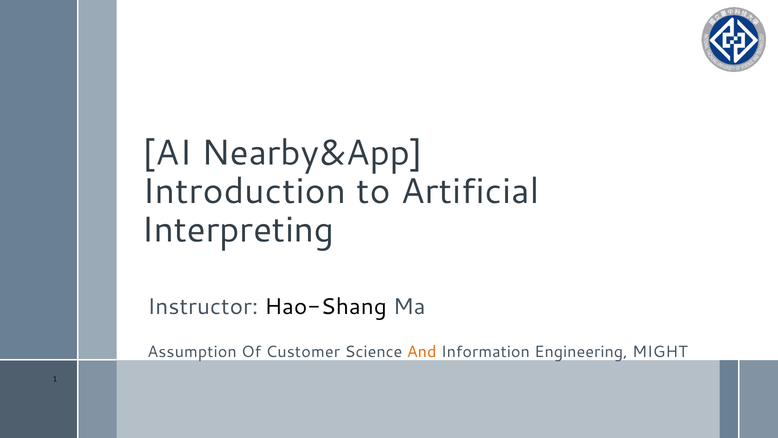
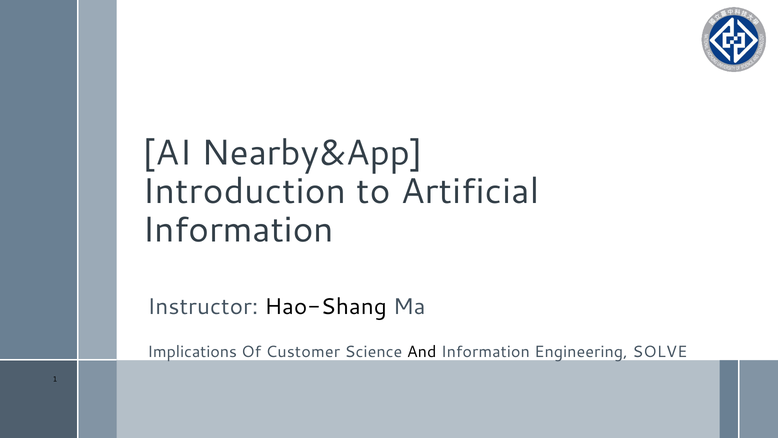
Interpreting: Interpreting -> Information (238, 230)
Assumption: Assumption -> Implications (192, 352)
And colour: orange -> black (422, 352)
MIGHT: MIGHT -> SOLVE (660, 352)
